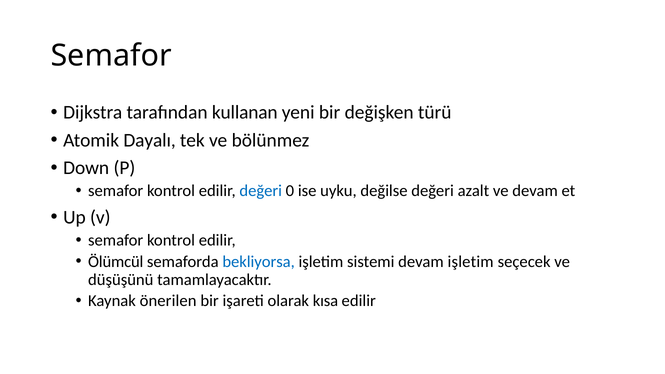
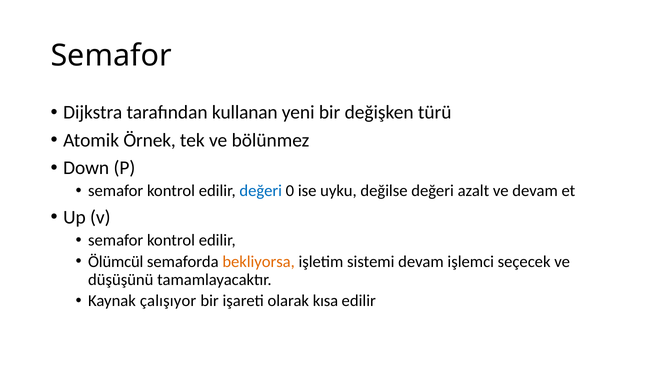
Dayalı: Dayalı -> Örnek (150, 140)
bekliyorsa colour: blue -> orange (259, 262)
devam işletim: işletim -> işlemci (471, 262)
önerilen: önerilen -> çalışıyor (168, 301)
